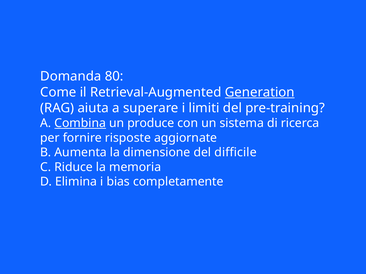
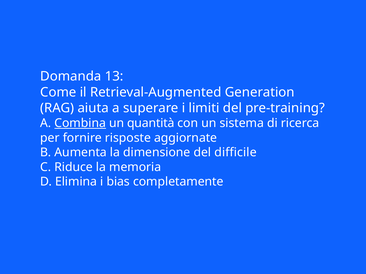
80: 80 -> 13 (114, 77)
Generation underline: present -> none (260, 92)
produce: produce -> quantità (151, 123)
